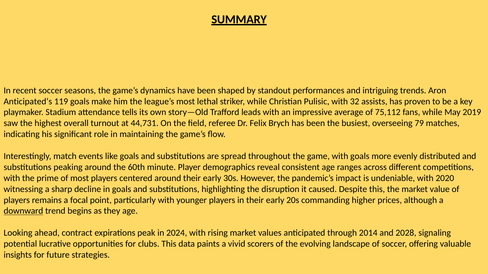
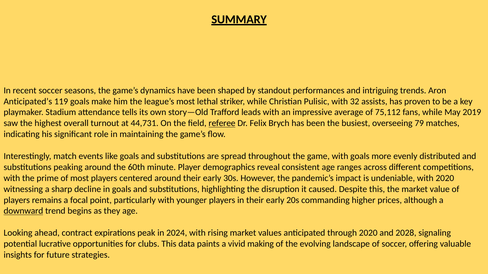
referee underline: none -> present (222, 123)
through 2014: 2014 -> 2020 (368, 233)
scorers: scorers -> making (261, 244)
